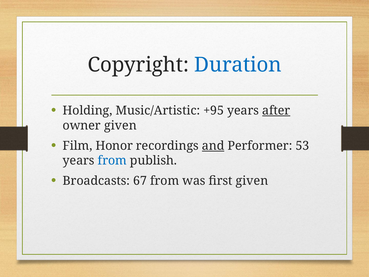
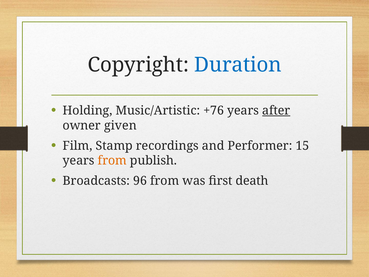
+95: +95 -> +76 (214, 111)
Honor: Honor -> Stamp (114, 146)
and underline: present -> none (213, 146)
53: 53 -> 15 (302, 146)
from colour: blue -> orange (112, 160)
67: 67 -> 96 (140, 181)
first given: given -> death (252, 181)
